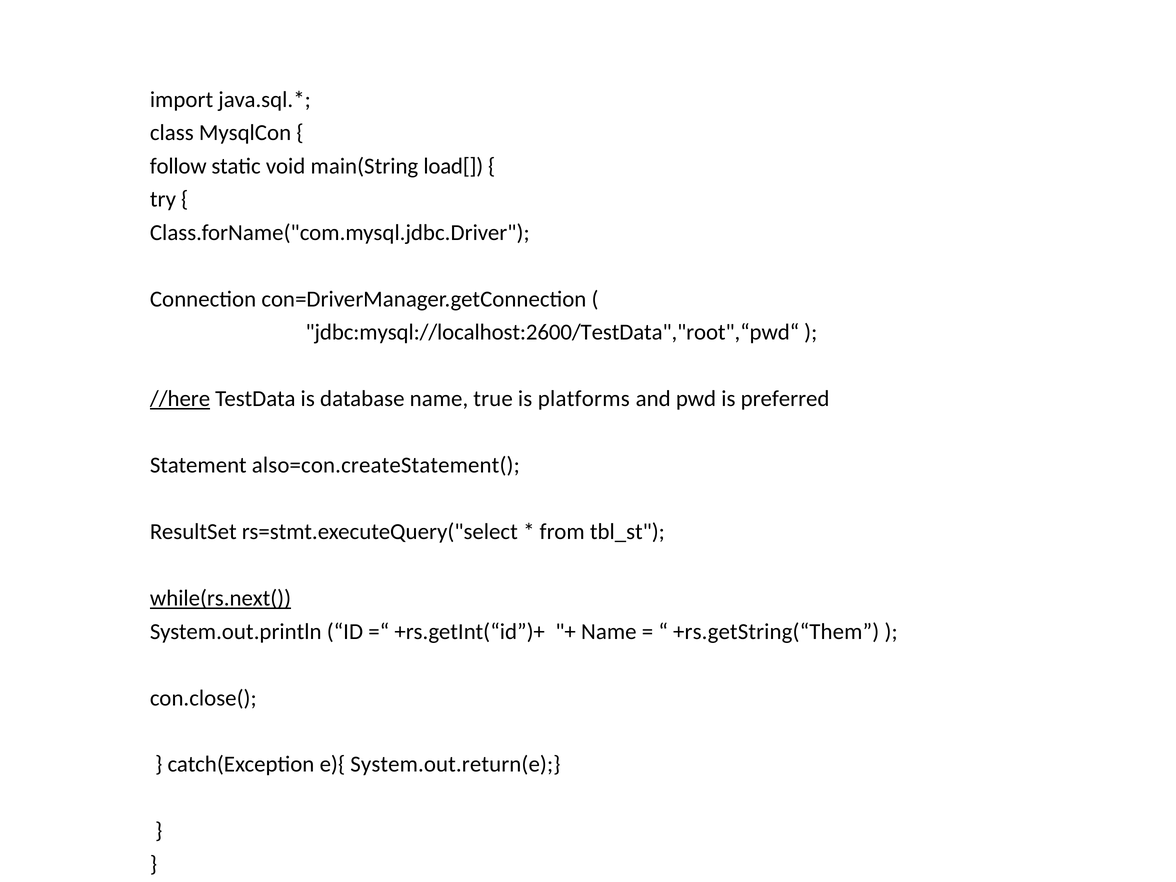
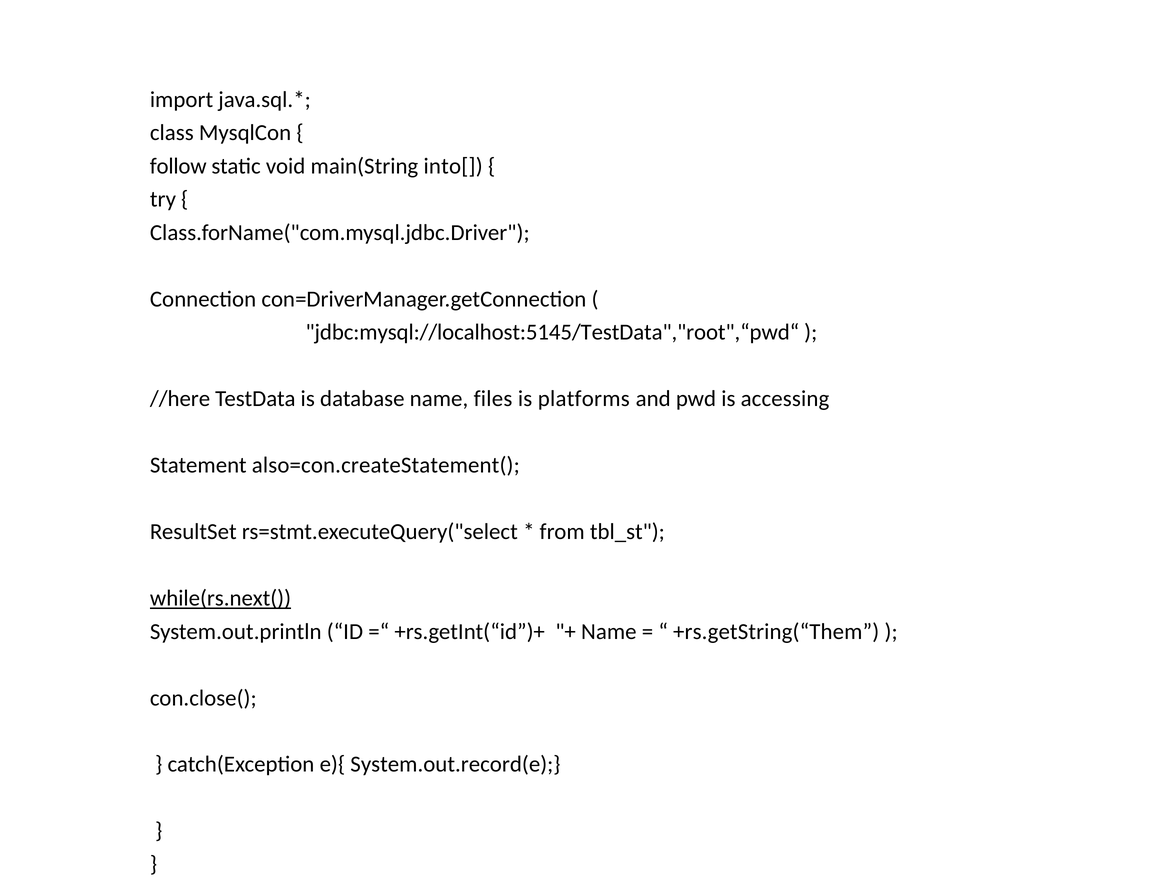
load[: load[ -> into[ (453, 166)
jdbc:mysql://localhost:2600/TestData","root",“pwd“: jdbc:mysql://localhost:2600/TestData","root",“pwd“ -> jdbc:mysql://localhost:5145/TestData","root",“pwd“ (552, 332)
//here underline: present -> none (180, 399)
true: true -> files (493, 399)
preferred: preferred -> accessing (785, 399)
System.out.return(e: System.out.return(e -> System.out.record(e (455, 764)
